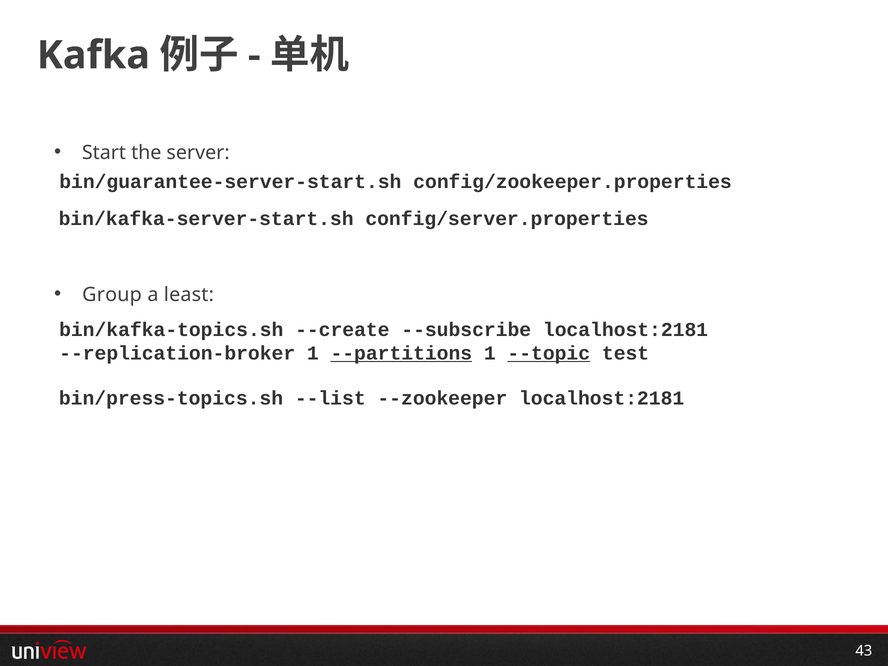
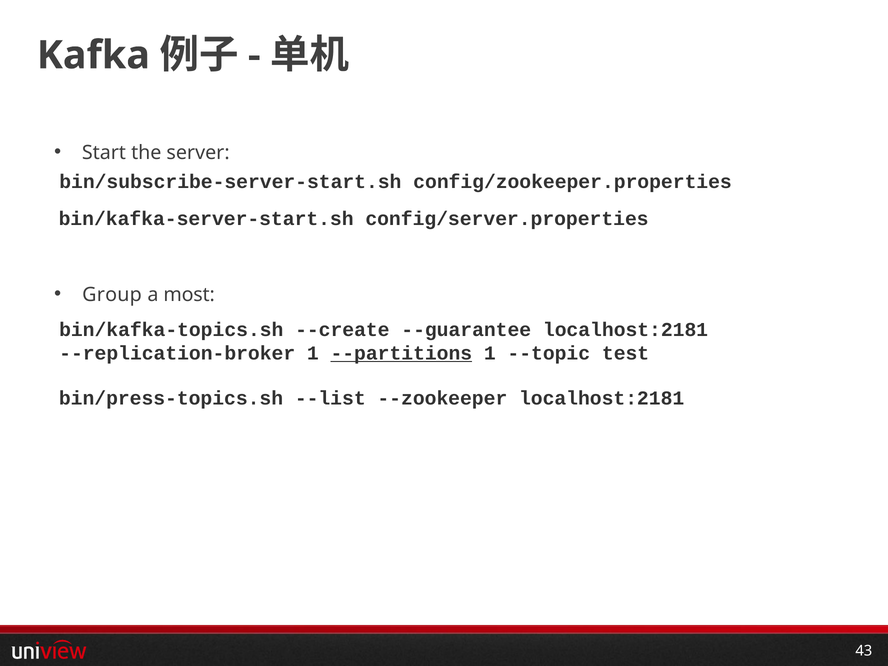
bin/guarantee-server-start.sh: bin/guarantee-server-start.sh -> bin/subscribe-server-start.sh (230, 182)
least: least -> most (189, 295)
--subscribe: --subscribe -> --guarantee (466, 330)
--topic underline: present -> none (549, 353)
